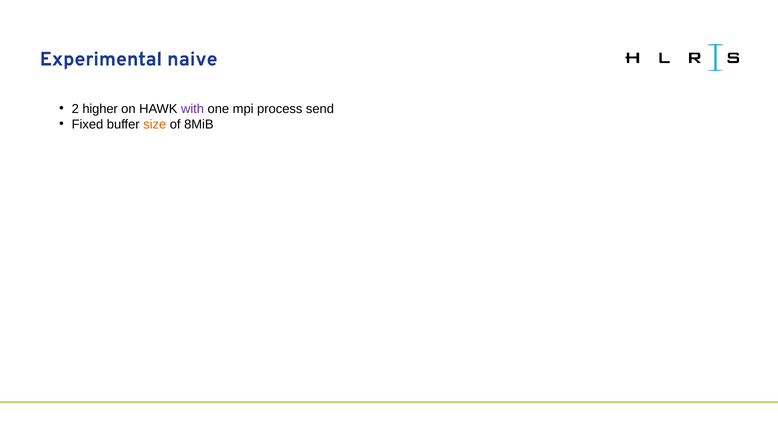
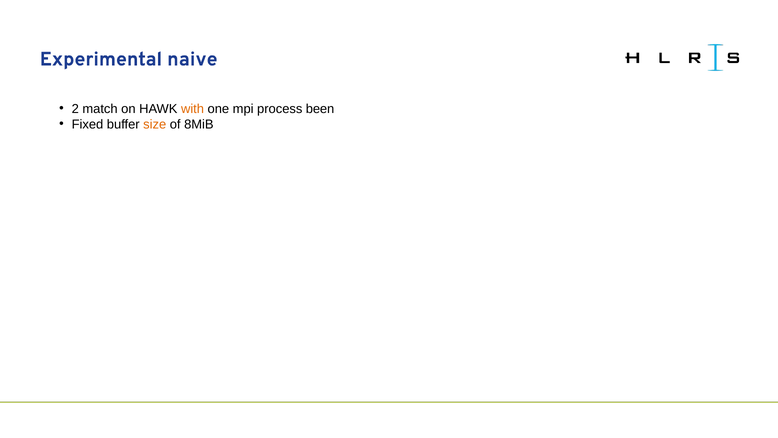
higher: higher -> match (100, 109)
with colour: purple -> orange (193, 109)
send: send -> been (320, 109)
